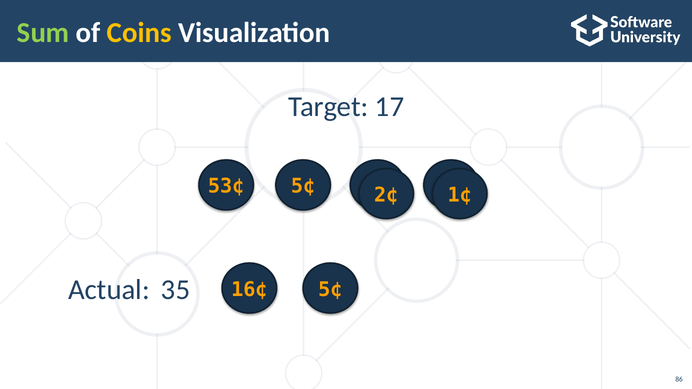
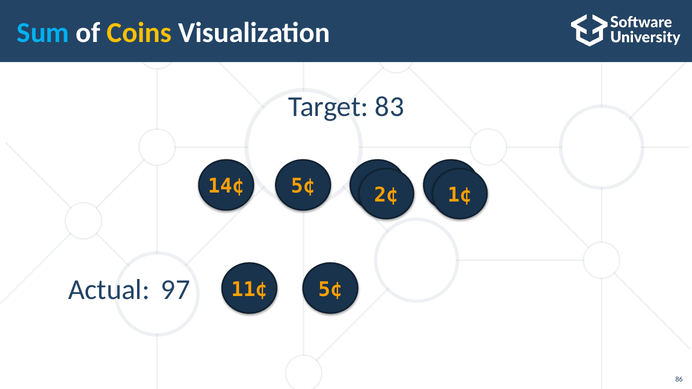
Sum colour: light green -> light blue (43, 33)
17: 17 -> 83 (390, 107)
53¢: 53¢ -> 14¢ (226, 186)
35: 35 -> 97 (176, 290)
16¢: 16¢ -> 11¢ (249, 290)
